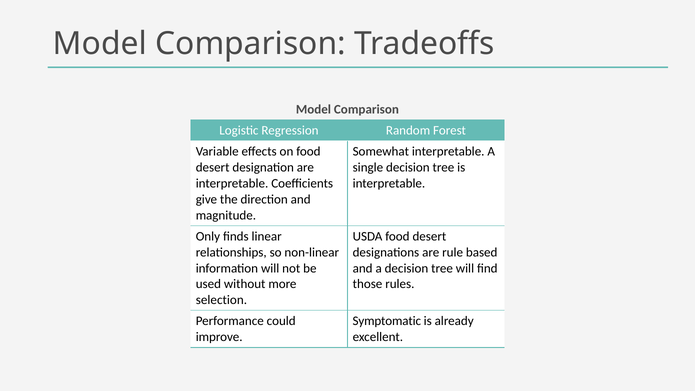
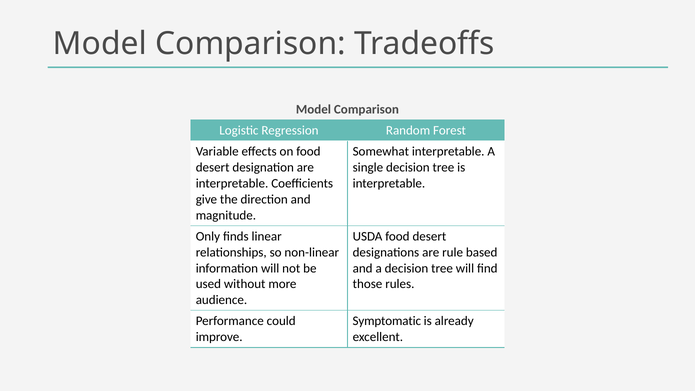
selection: selection -> audience (221, 300)
